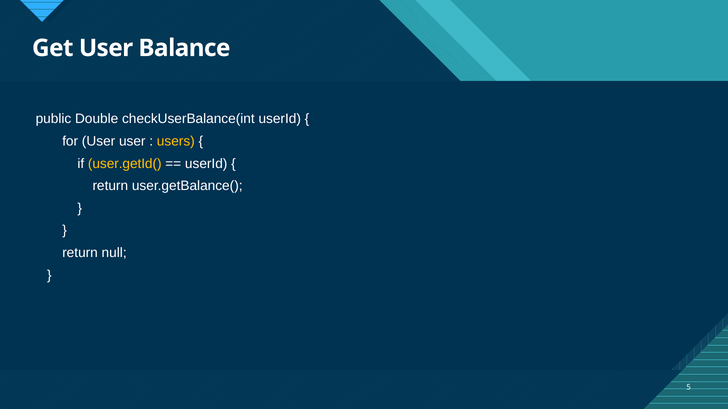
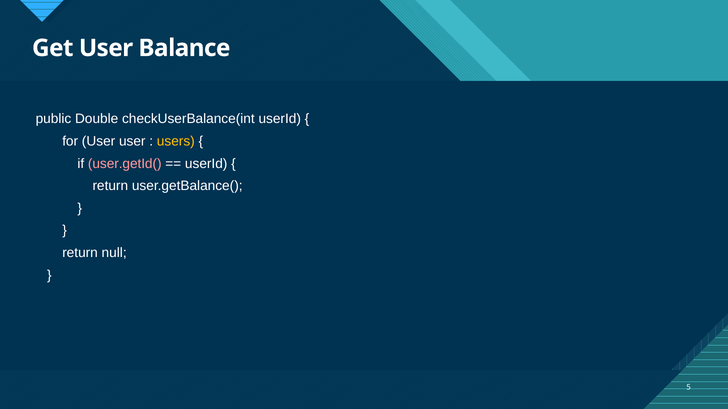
user.getId( colour: yellow -> pink (125, 164)
